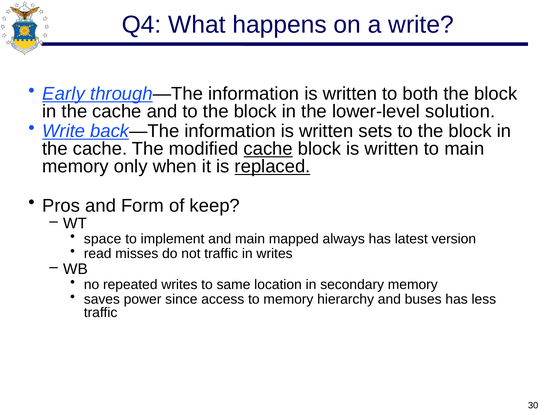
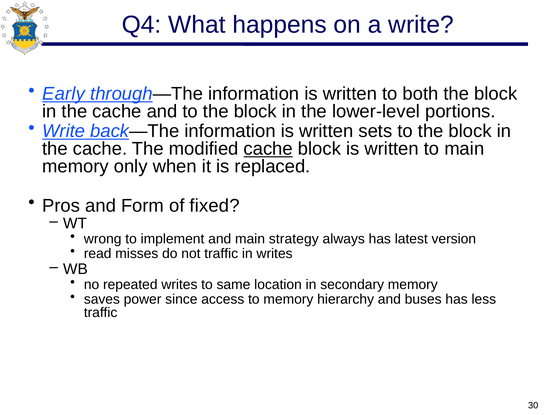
solution: solution -> portions (460, 111)
replaced underline: present -> none (273, 166)
keep: keep -> fixed (215, 206)
space: space -> wrong (103, 239)
mapped: mapped -> strategy (294, 239)
